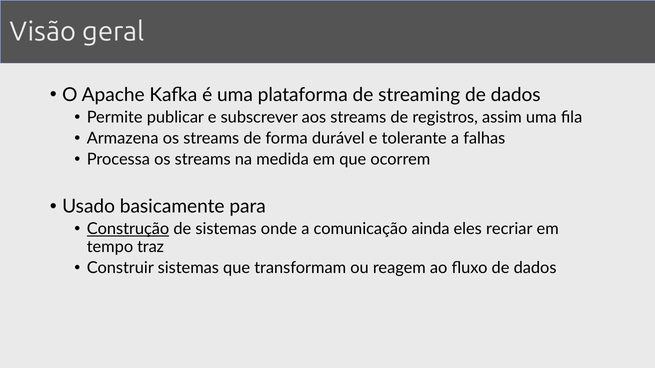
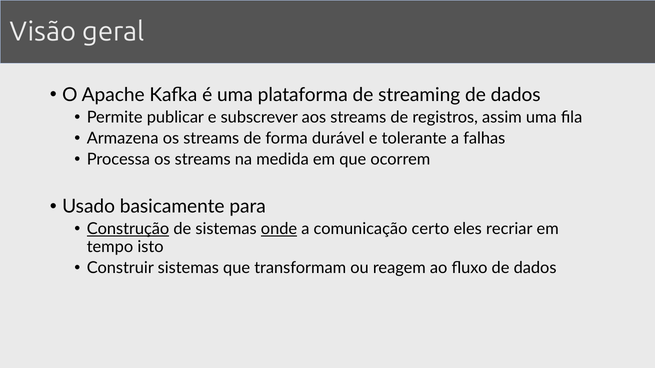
onde underline: none -> present (279, 229)
ainda: ainda -> certo (430, 229)
traz: traz -> isto (150, 247)
